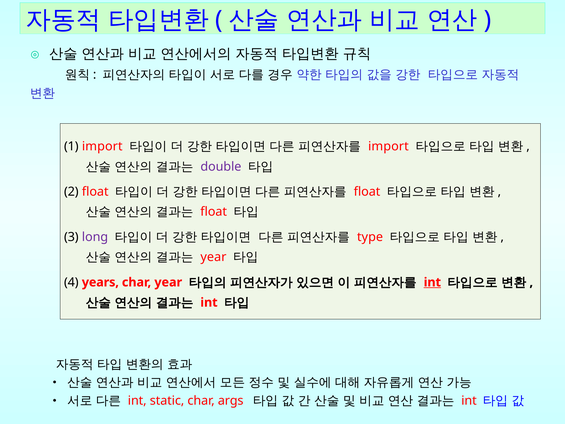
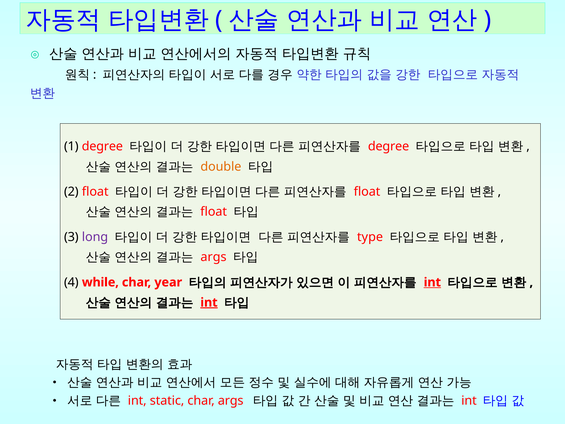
1 import: import -> degree (102, 146)
import: import -> degree (389, 146)
double colour: purple -> orange (221, 166)
year: year -> args (213, 257)
years: years -> while (100, 282)
int underline: none -> present (209, 302)
